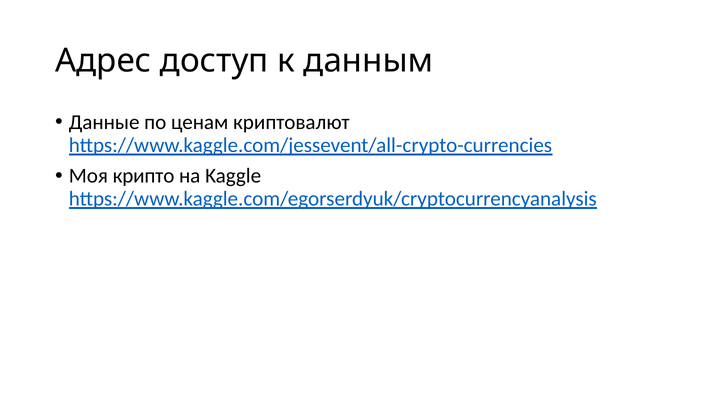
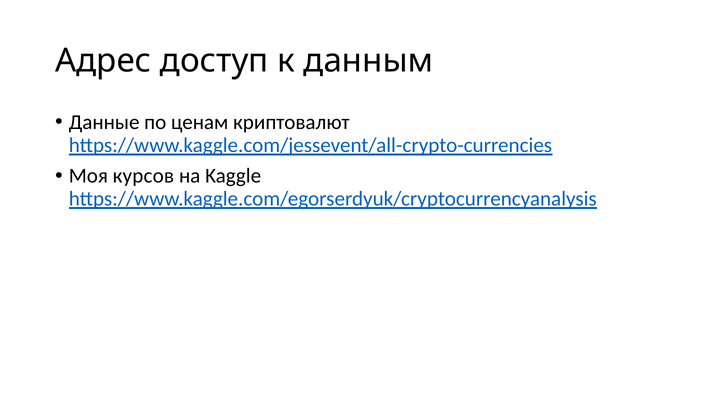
крипто: крипто -> курсов (143, 176)
